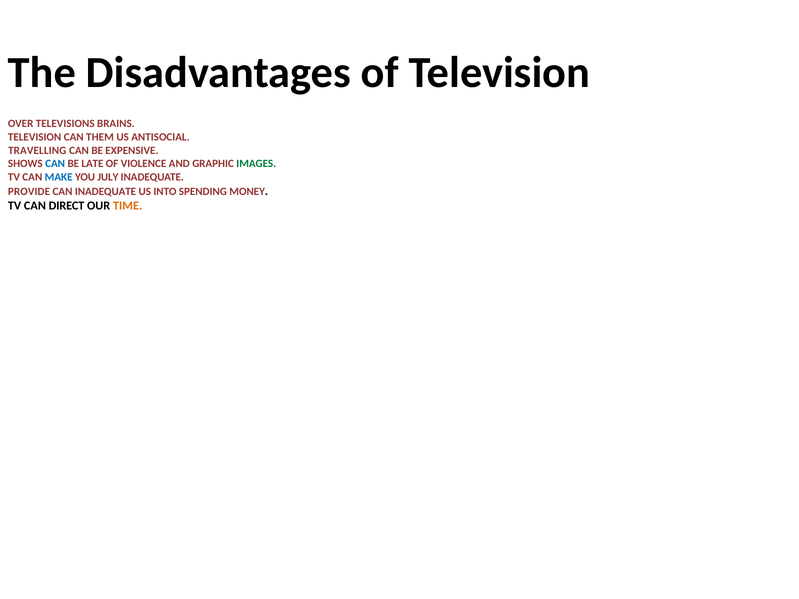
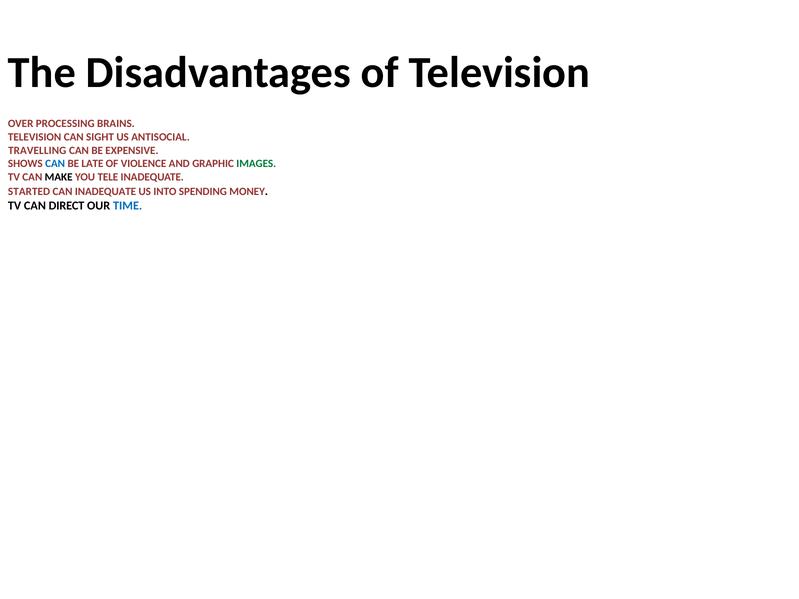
TELEVISIONS: TELEVISIONS -> PROCESSING (65, 124)
THEM: THEM -> SIGHT (100, 137)
MAKE colour: blue -> black (59, 177)
JULY: JULY -> TELE (108, 177)
PROVIDE: PROVIDE -> STARTED (29, 192)
TIME colour: orange -> blue (128, 206)
